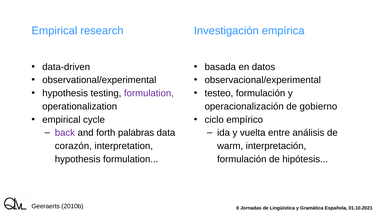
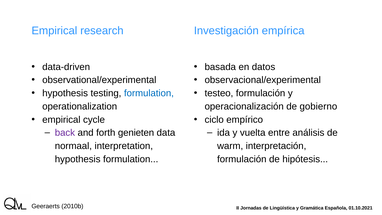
formulation colour: purple -> blue (149, 93)
palabras: palabras -> genieten (136, 133)
corazón: corazón -> normaal (73, 146)
